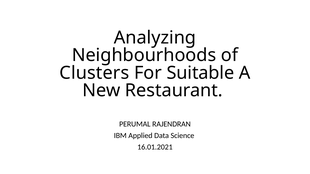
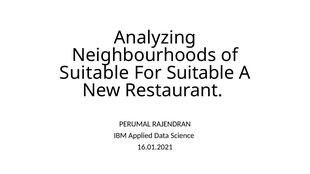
Clusters: Clusters -> Suitable (94, 73)
